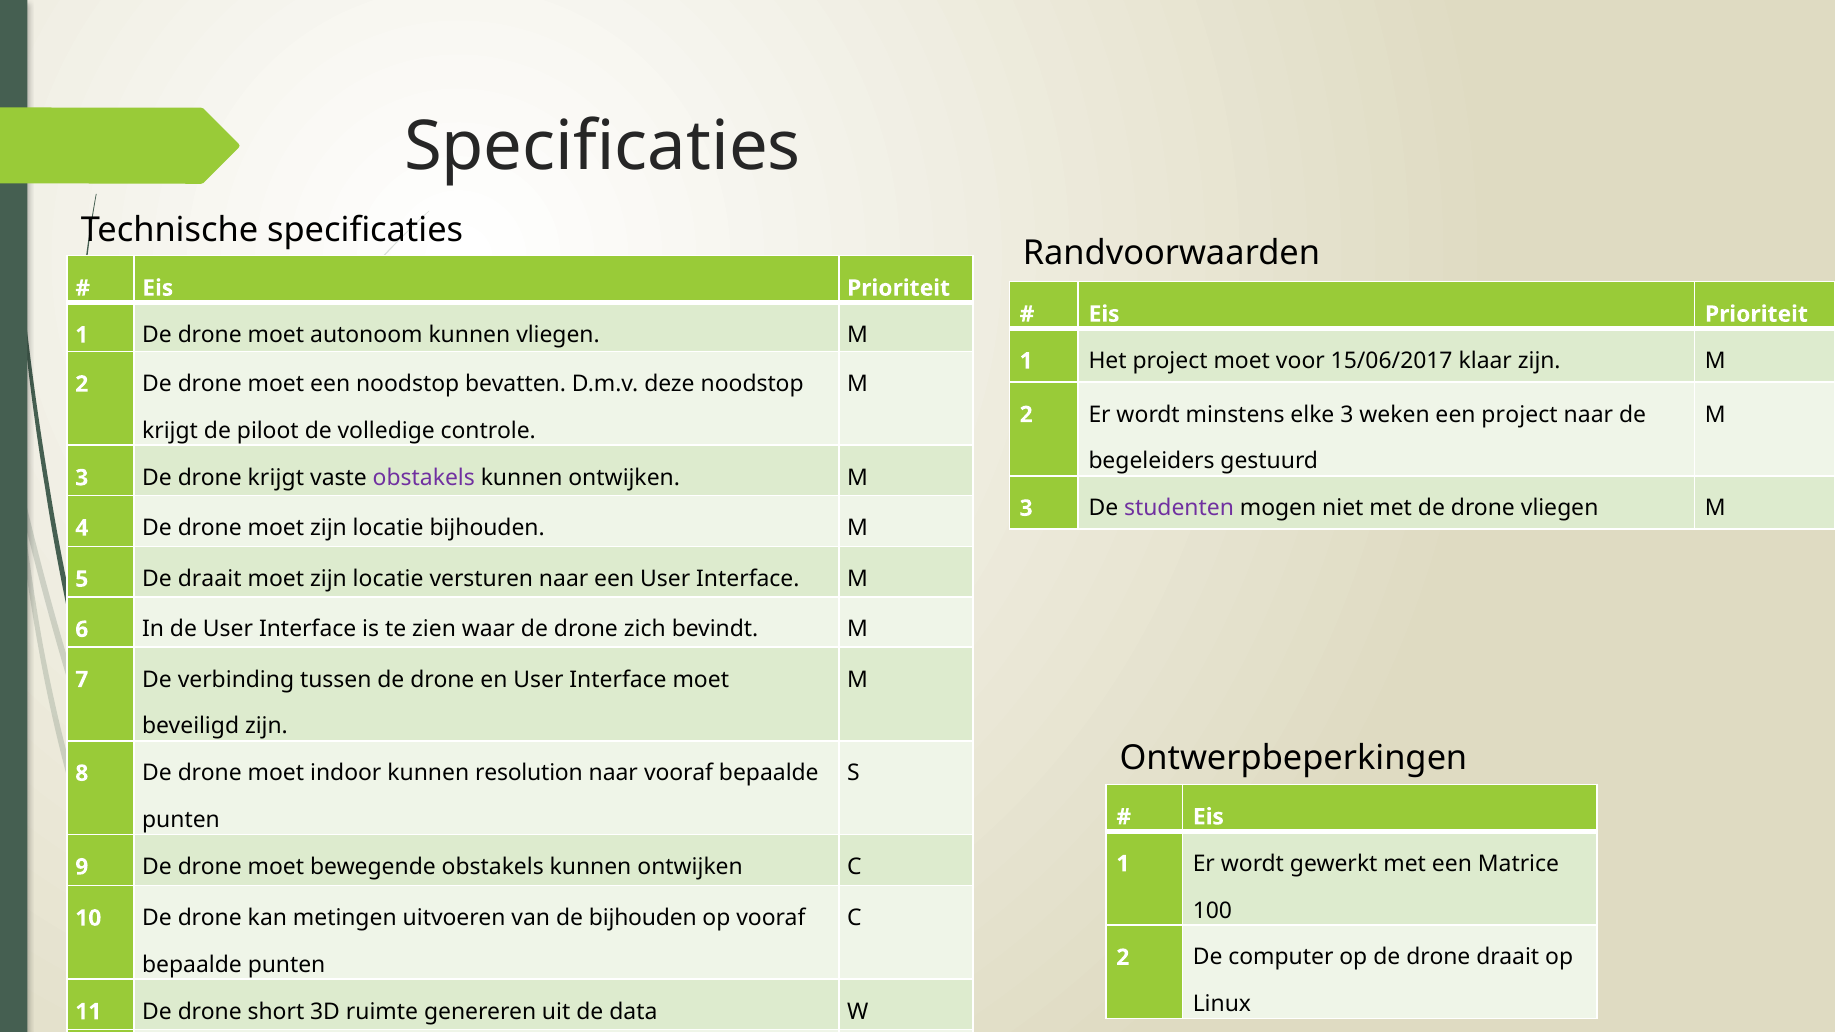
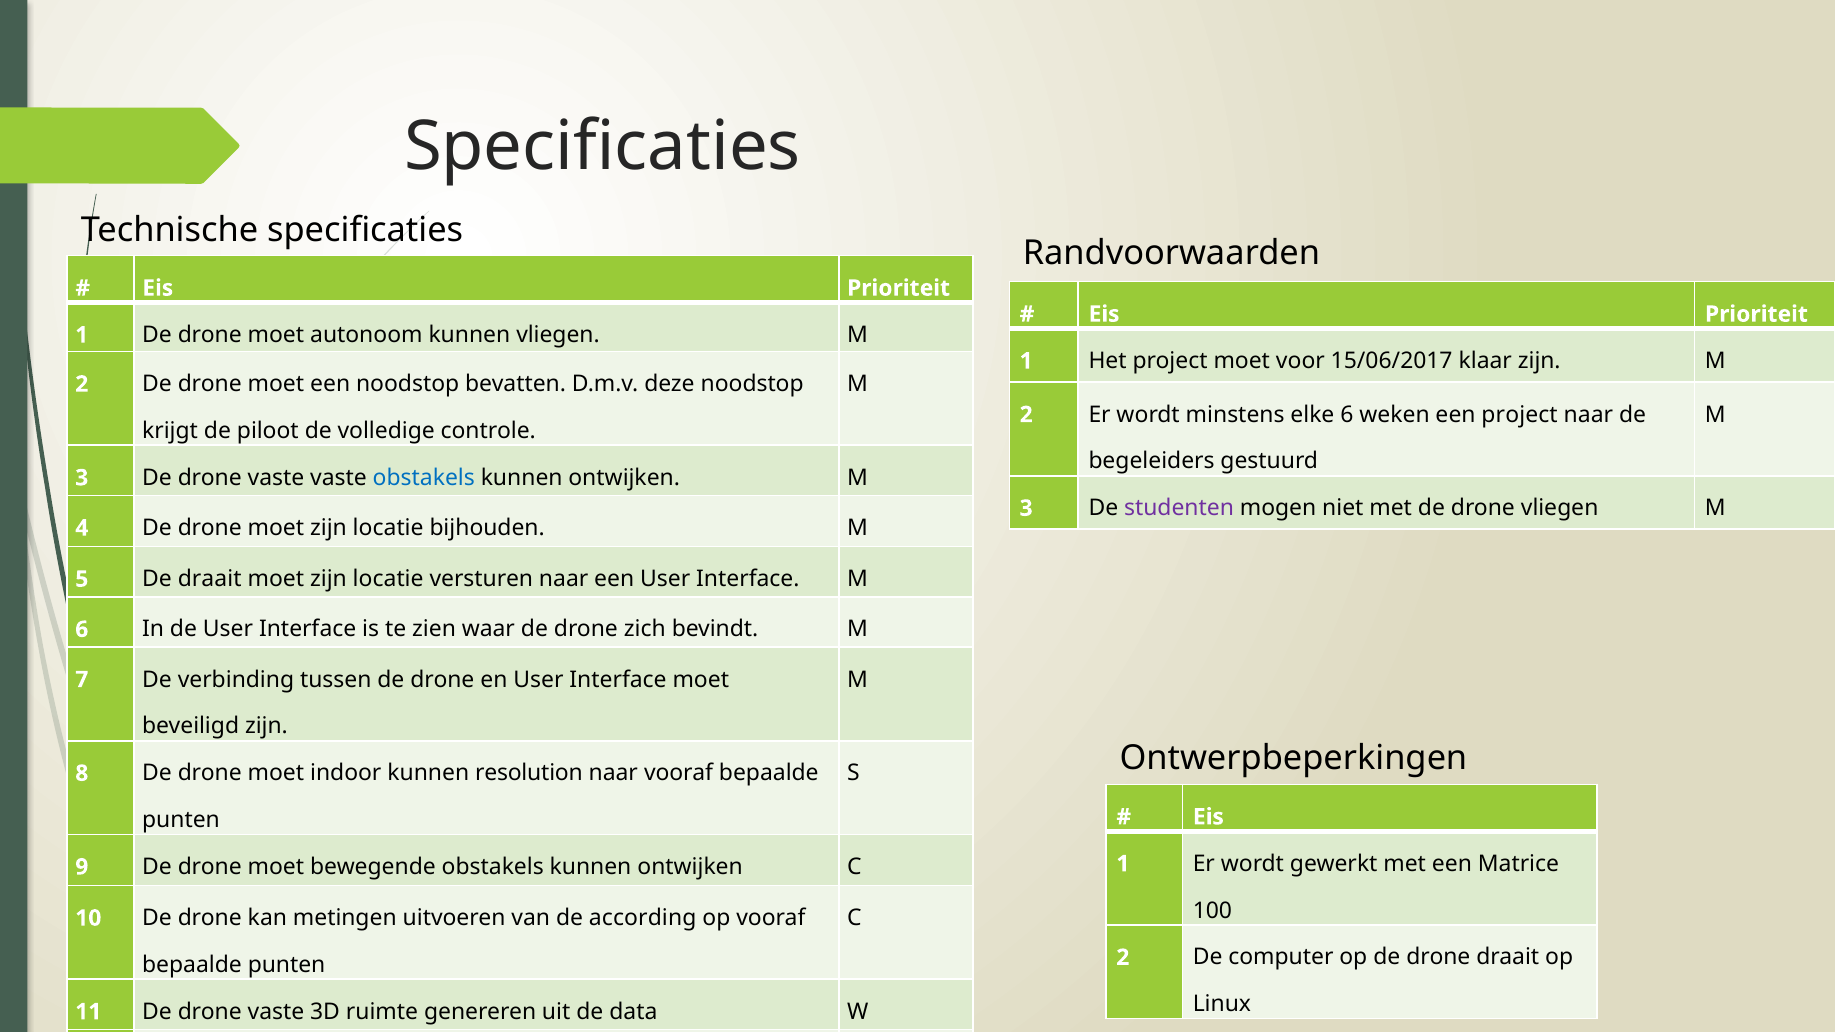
elke 3: 3 -> 6 (1347, 415)
3 De drone krijgt: krijgt -> vaste (276, 478)
obstakels colour: purple -> blue (424, 478)
de bijhouden: bijhouden -> according (643, 918)
11 De drone short: short -> vaste (276, 1012)
